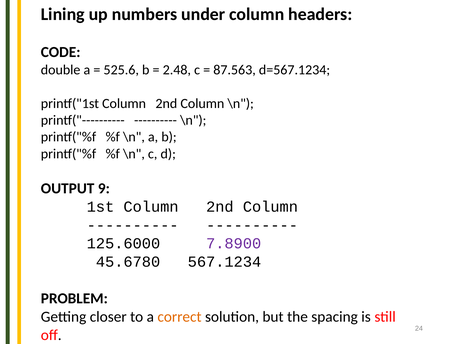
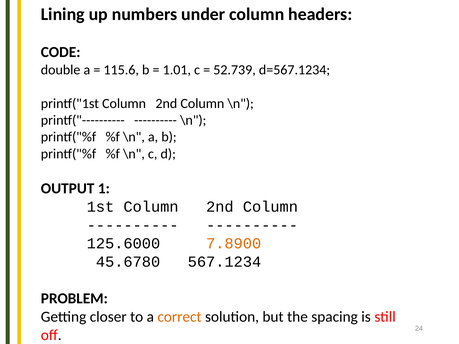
525.6: 525.6 -> 115.6 (121, 70)
2.48: 2.48 -> 1.01 (177, 70)
87.563: 87.563 -> 52.739 (235, 70)
9: 9 -> 1 (104, 188)
7.8900 colour: purple -> orange (234, 244)
